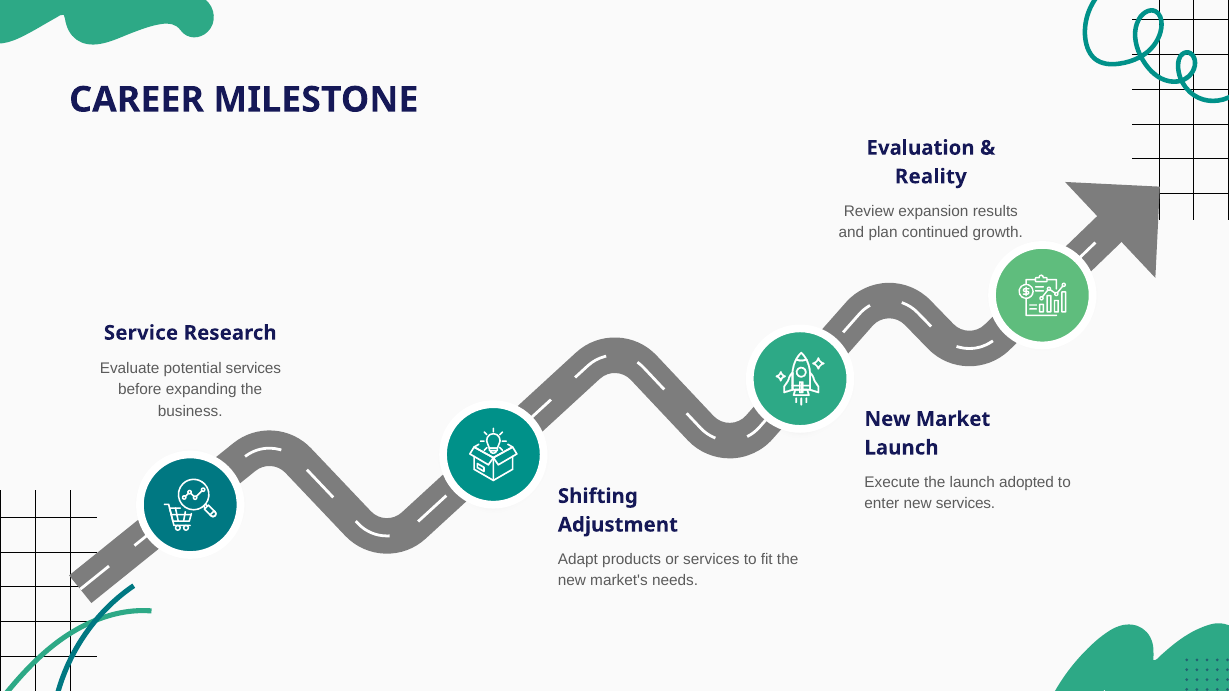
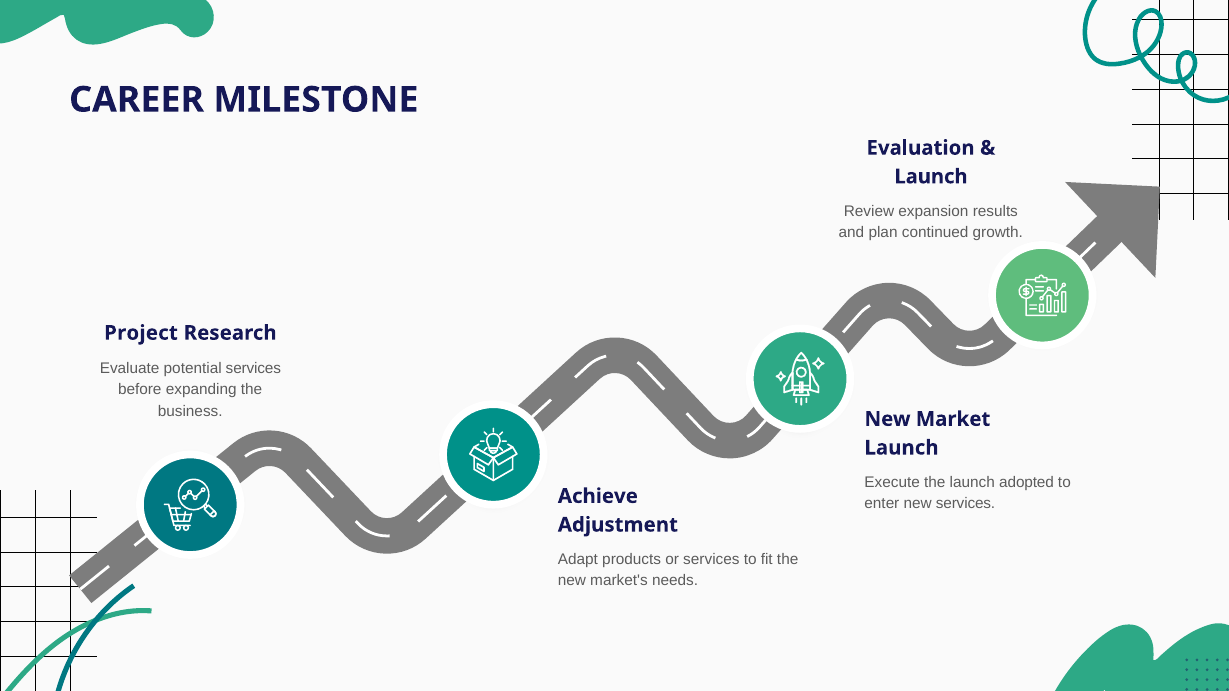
Reality: Reality -> Launch (931, 177)
Service: Service -> Project (141, 333)
Shifting: Shifting -> Achieve (598, 496)
